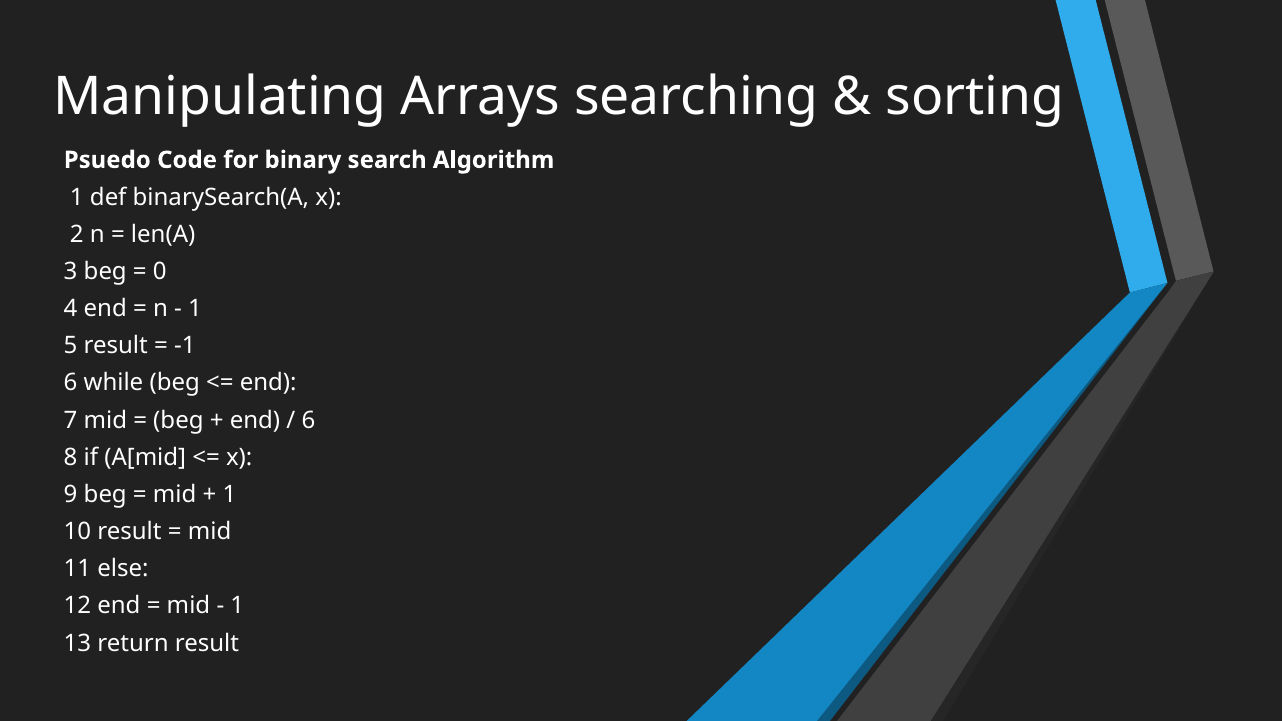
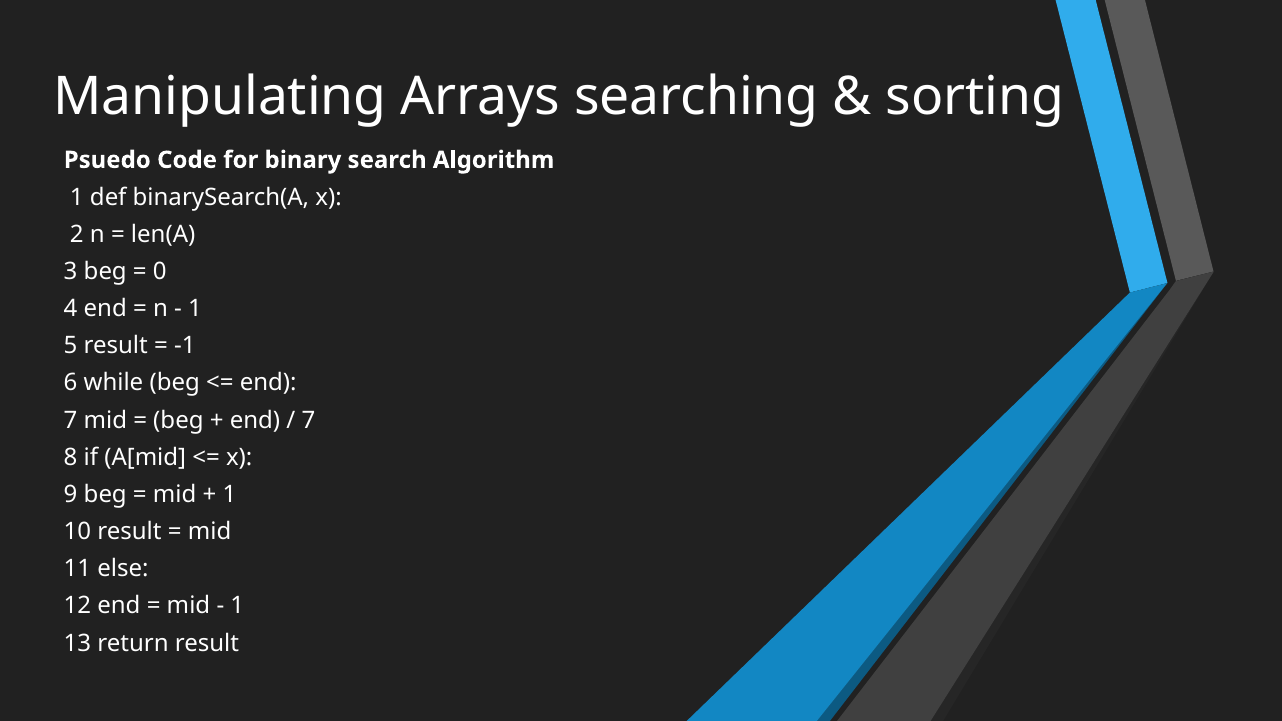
6: 6 -> 7 (308, 420)
